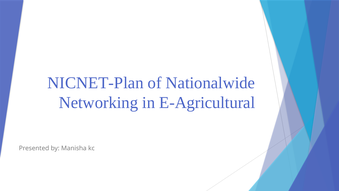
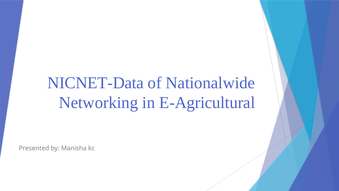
NICNET-Plan: NICNET-Plan -> NICNET-Data (96, 83)
